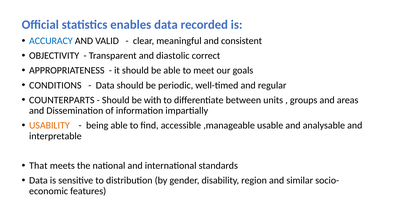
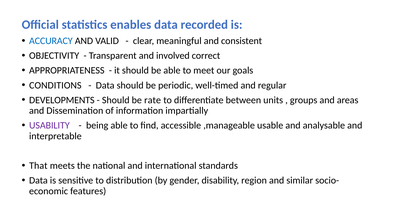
diastolic: diastolic -> involved (173, 56)
COUNTERPARTS: COUNTERPARTS -> DEVELOPMENTS (62, 100)
with: with -> rate (153, 100)
USABILITY colour: orange -> purple (49, 126)
